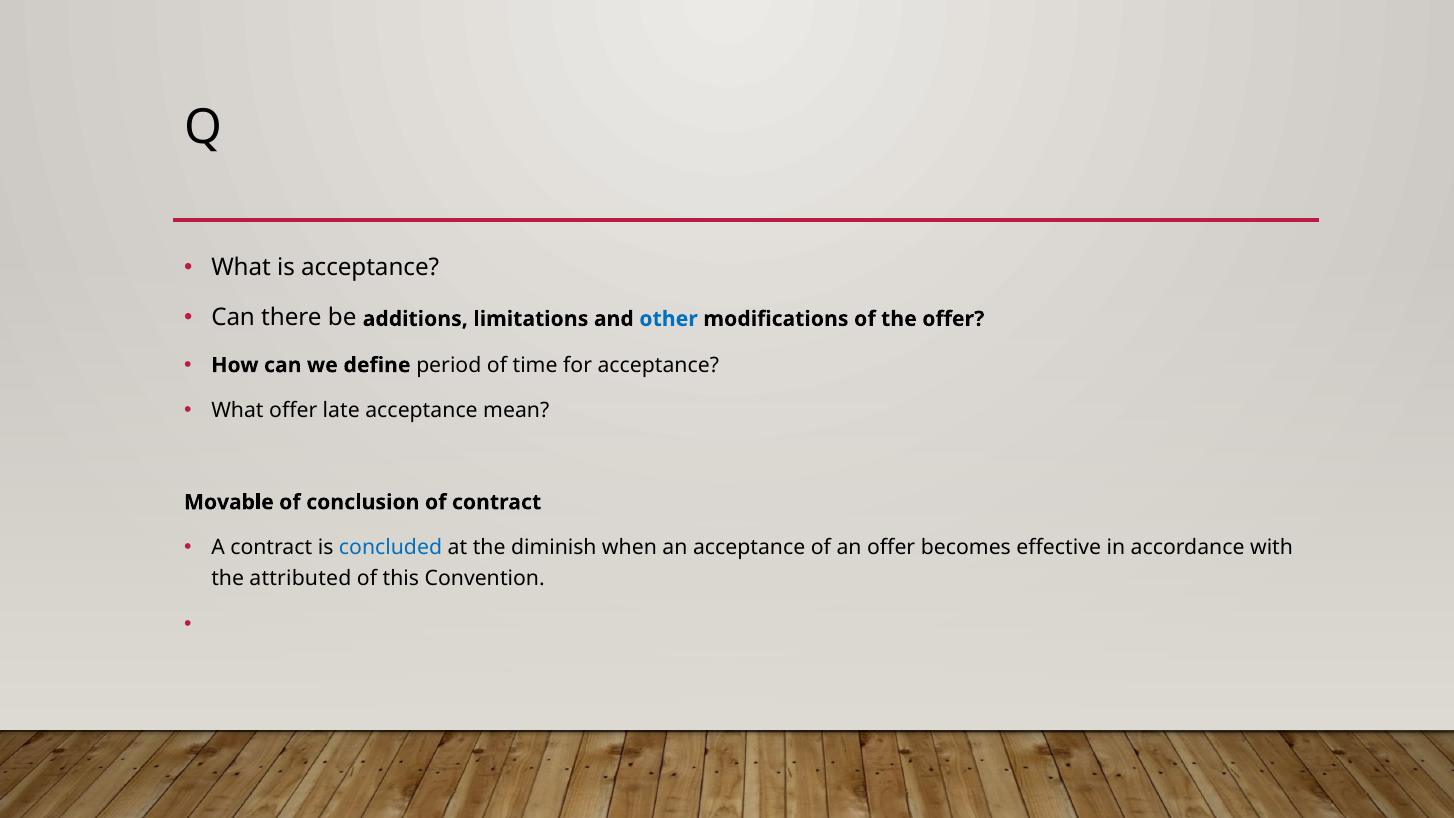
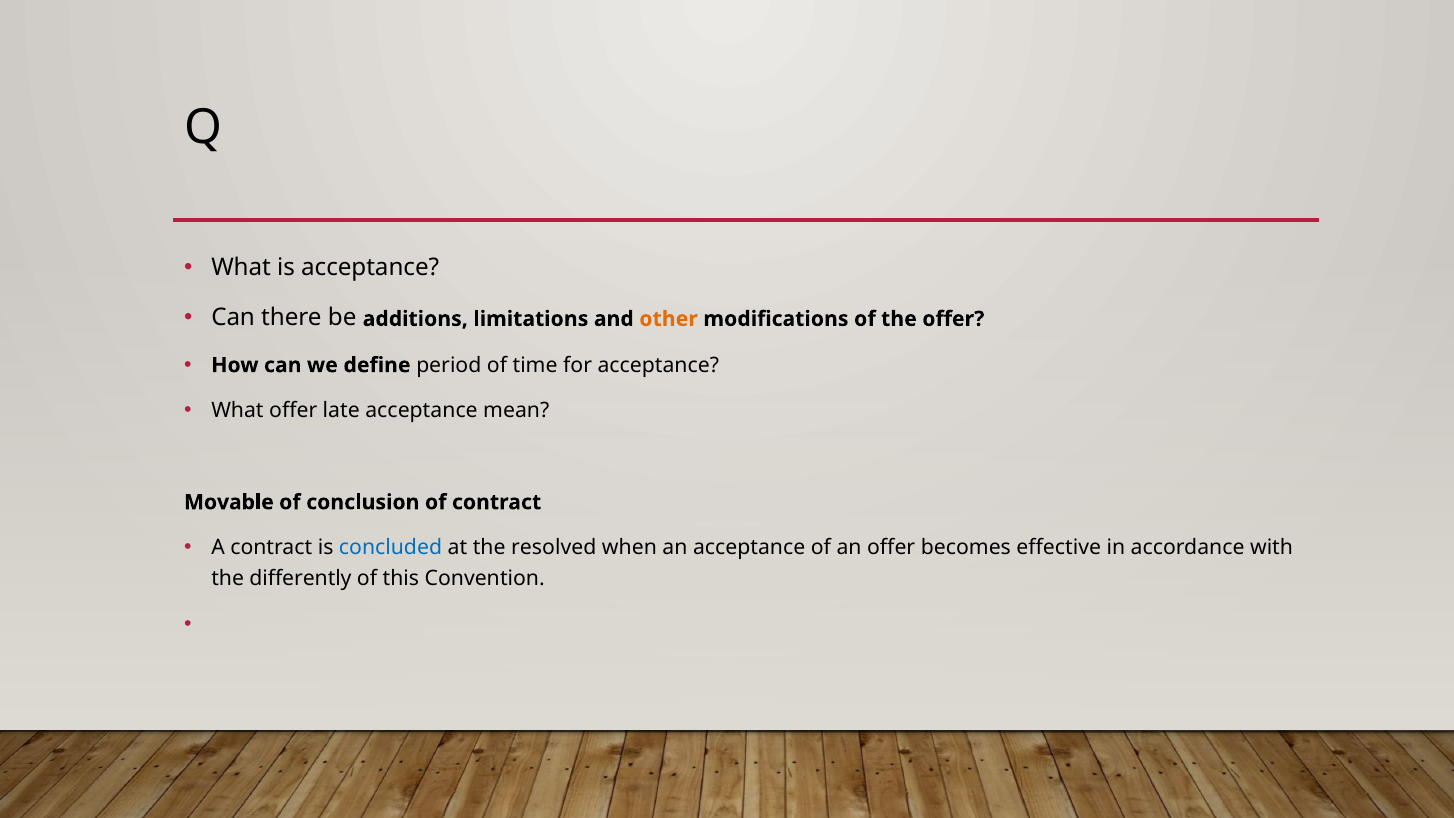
other colour: blue -> orange (669, 319)
diminish: diminish -> resolved (554, 548)
attributed: attributed -> differently (300, 578)
